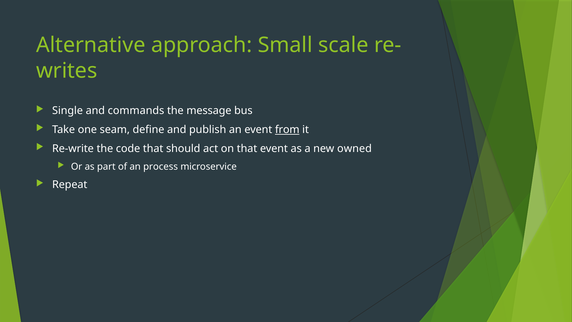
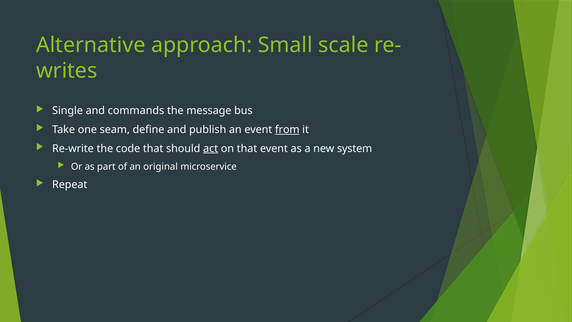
act underline: none -> present (211, 148)
owned: owned -> system (355, 148)
process: process -> original (161, 166)
